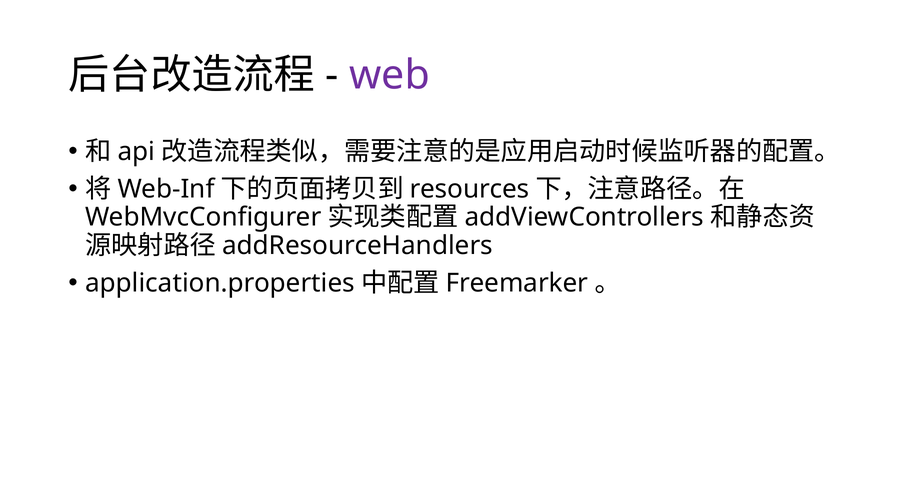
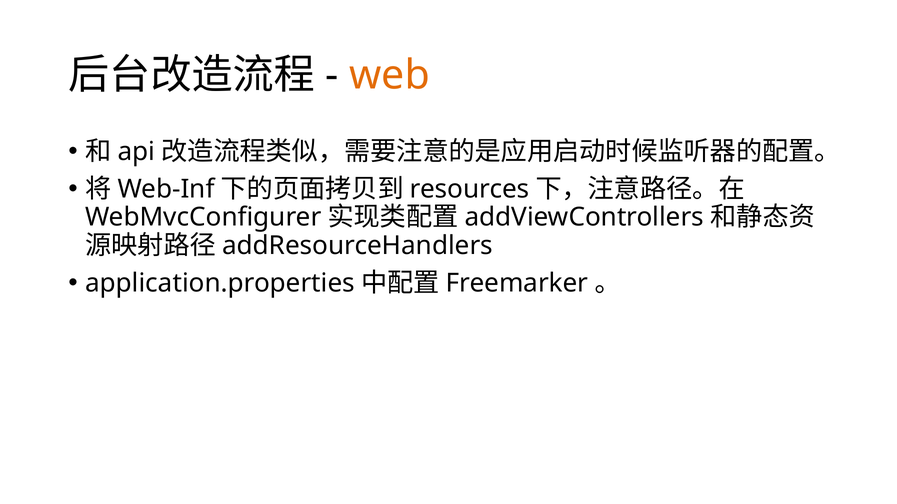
web colour: purple -> orange (389, 75)
